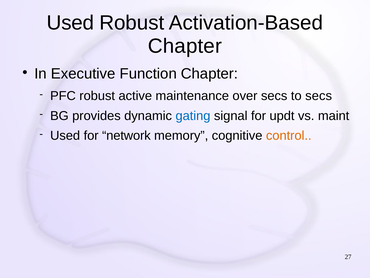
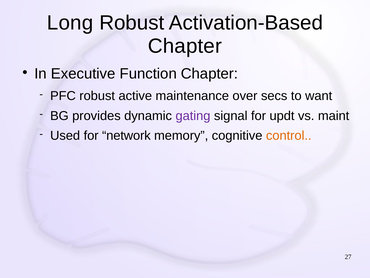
Used: Used -> Long (70, 23)
to secs: secs -> want (319, 96)
gating colour: blue -> purple (193, 116)
